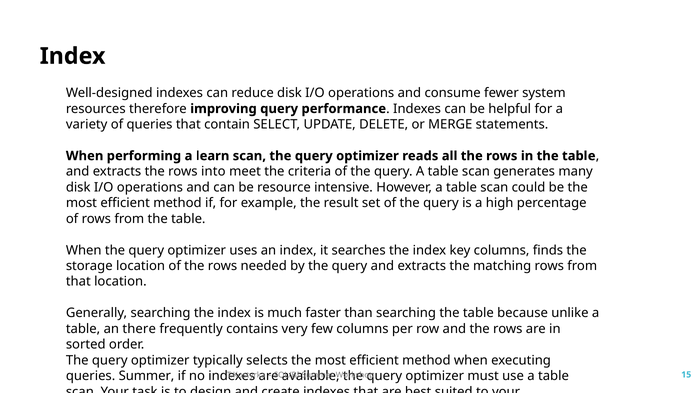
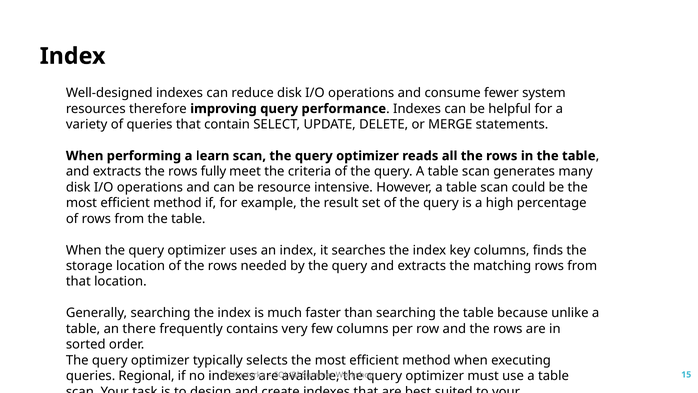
into: into -> fully (213, 171)
queries Summer: Summer -> Regional (147, 376)
